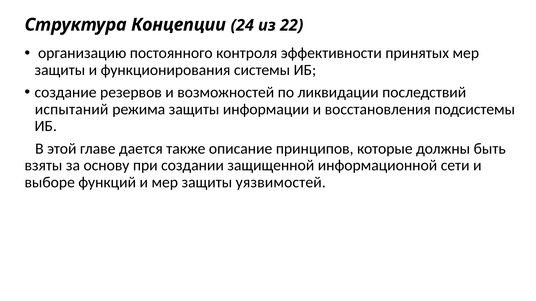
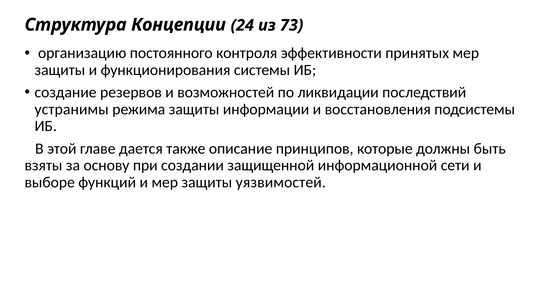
22: 22 -> 73 (292, 25)
испытаний: испытаний -> устранимы (72, 109)
